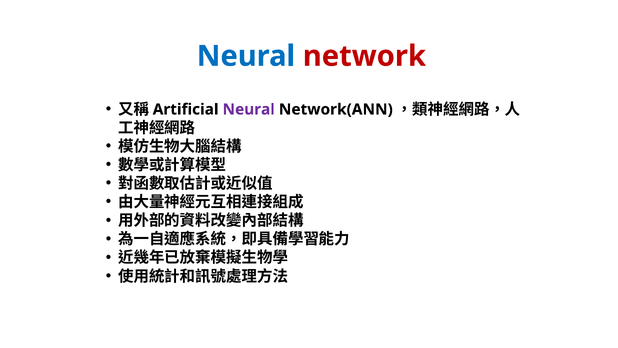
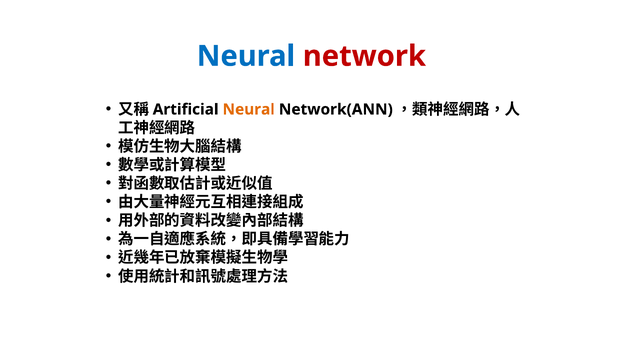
Neural colour: purple -> orange (249, 109)
